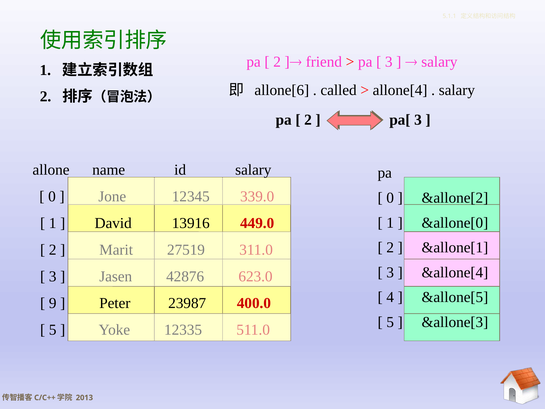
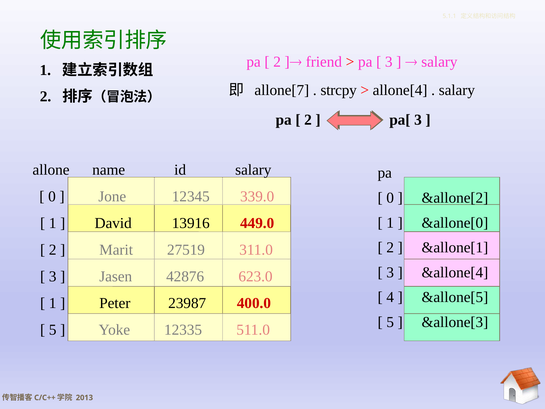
allone[6: allone[6 -> allone[7 (282, 90)
called: called -> strcpy (339, 90)
9: 9 -> 1 (53, 303)
